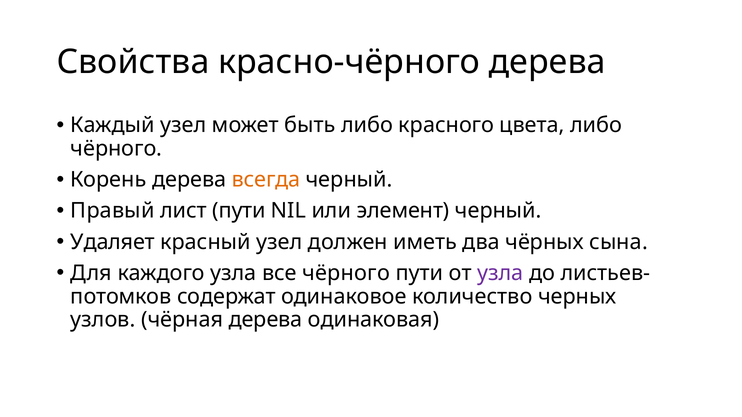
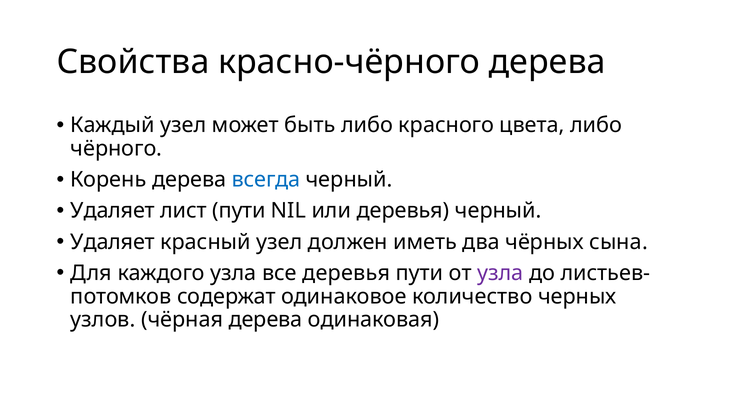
всегда colour: orange -> blue (266, 180)
Правый: Правый -> Удаляет (113, 211)
или элемент: элемент -> деревья (403, 211)
все чёрного: чёрного -> деревья (346, 273)
